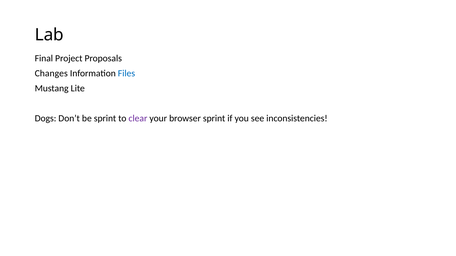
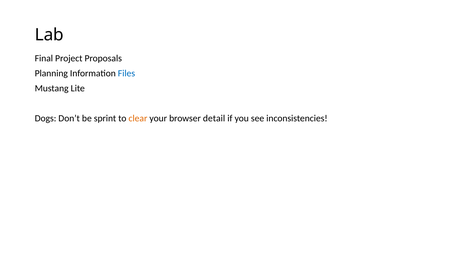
Changes: Changes -> Planning (51, 74)
clear colour: purple -> orange (138, 119)
browser sprint: sprint -> detail (214, 119)
